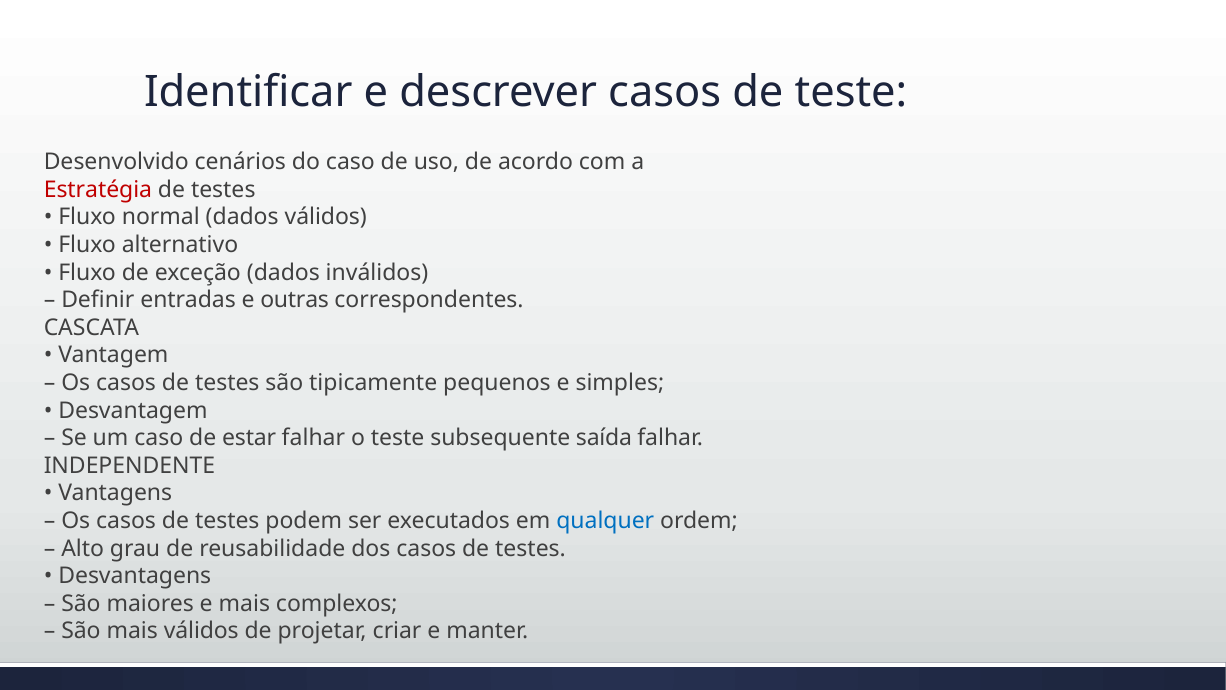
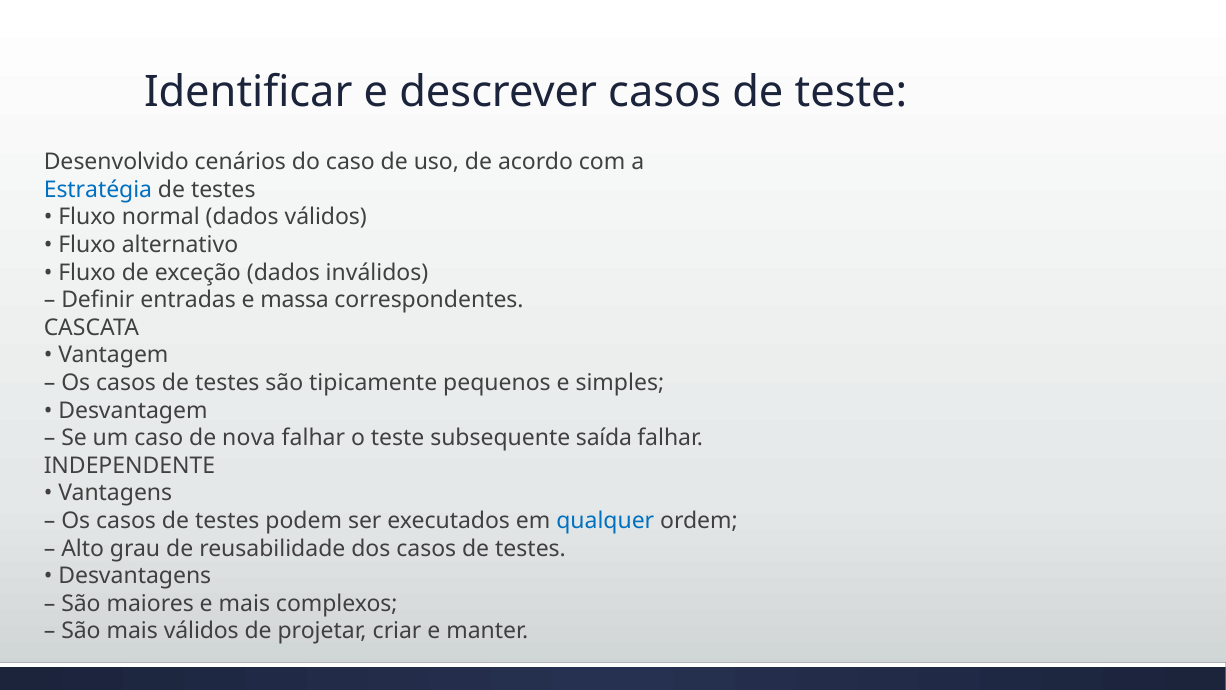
Estratégia colour: red -> blue (98, 190)
outras: outras -> massa (295, 300)
estar: estar -> nova (249, 438)
